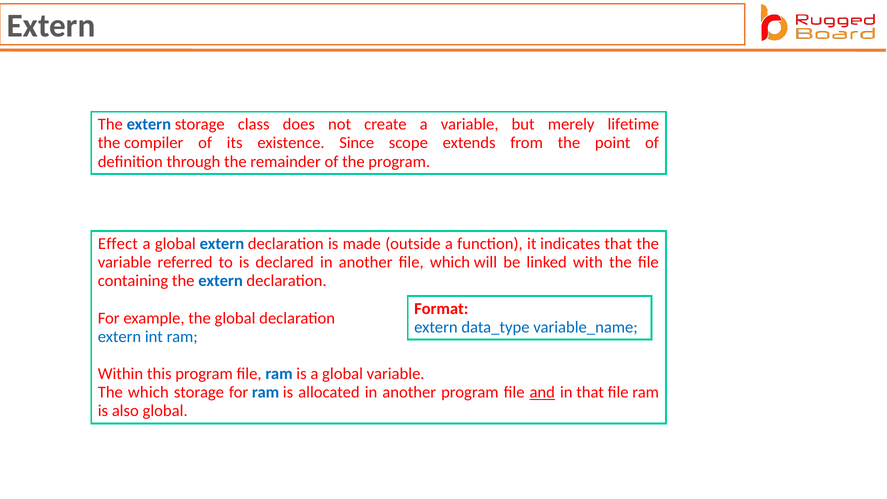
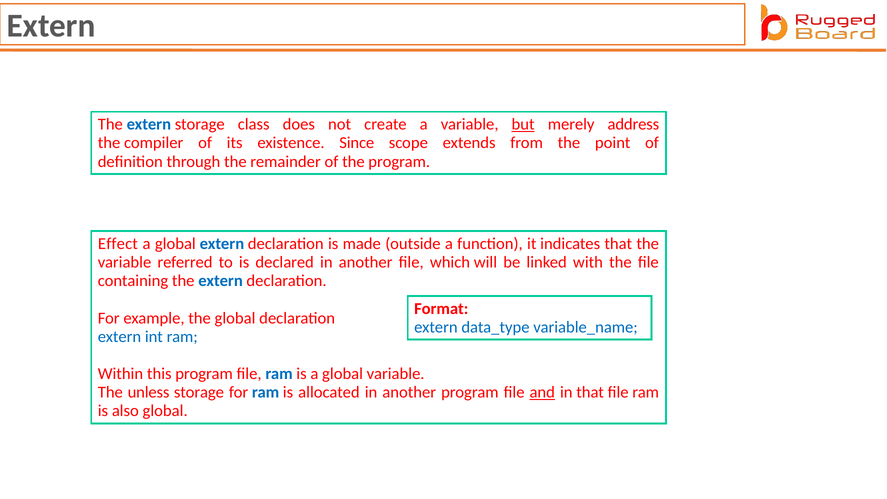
but underline: none -> present (523, 124)
lifetime: lifetime -> address (633, 124)
The which: which -> unless (149, 392)
